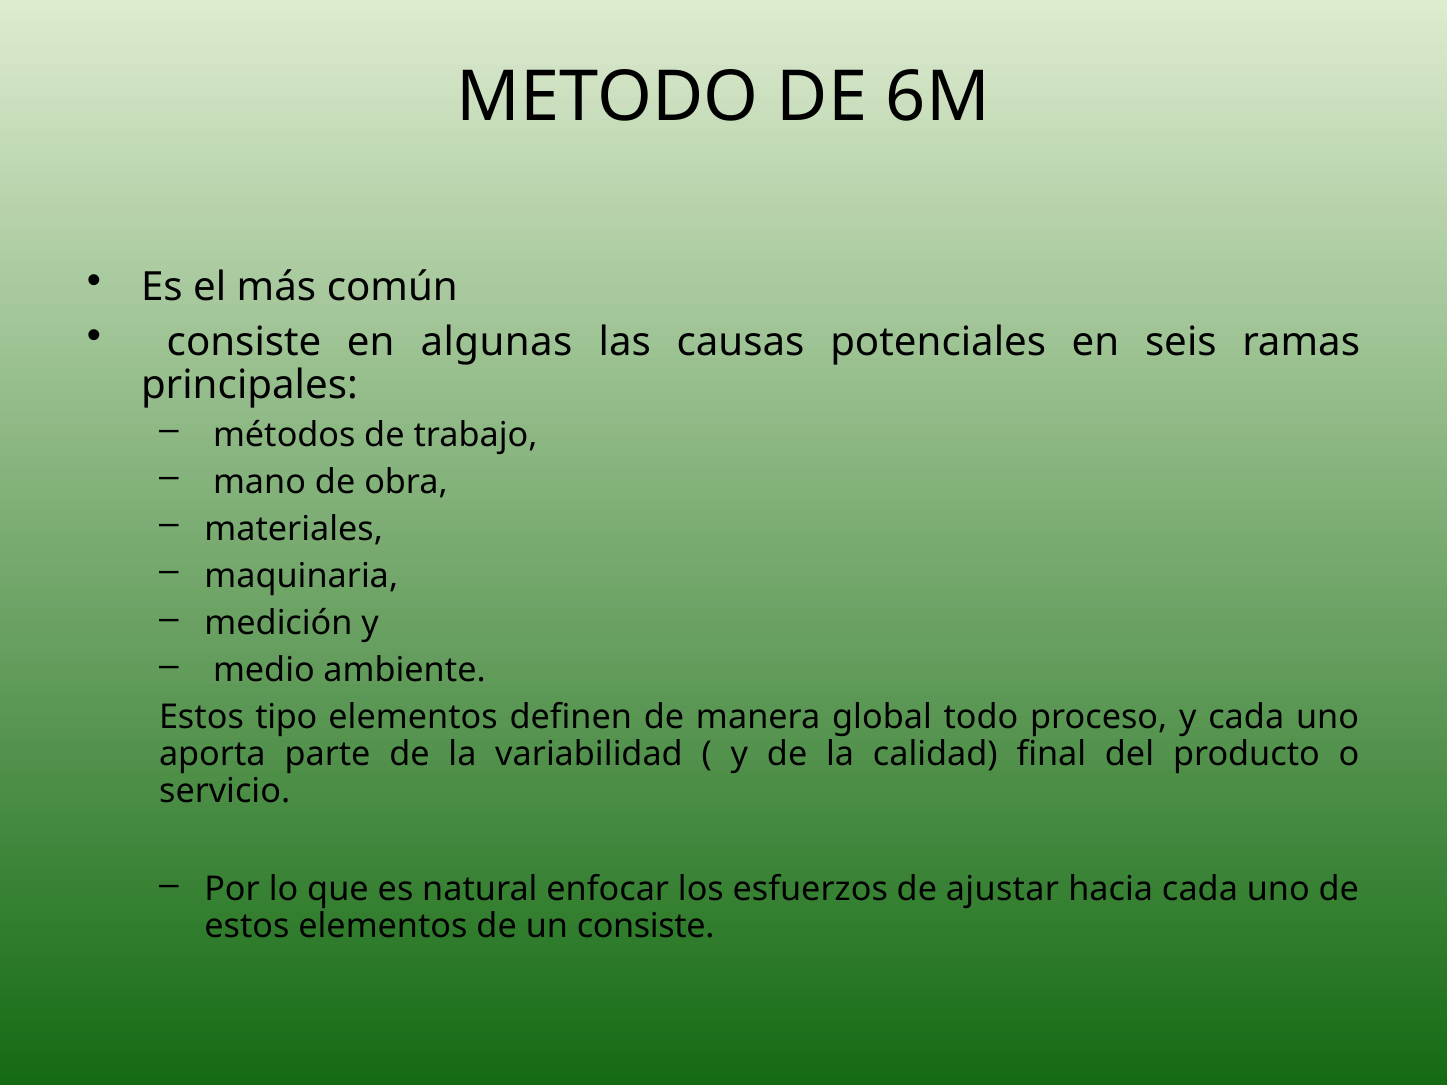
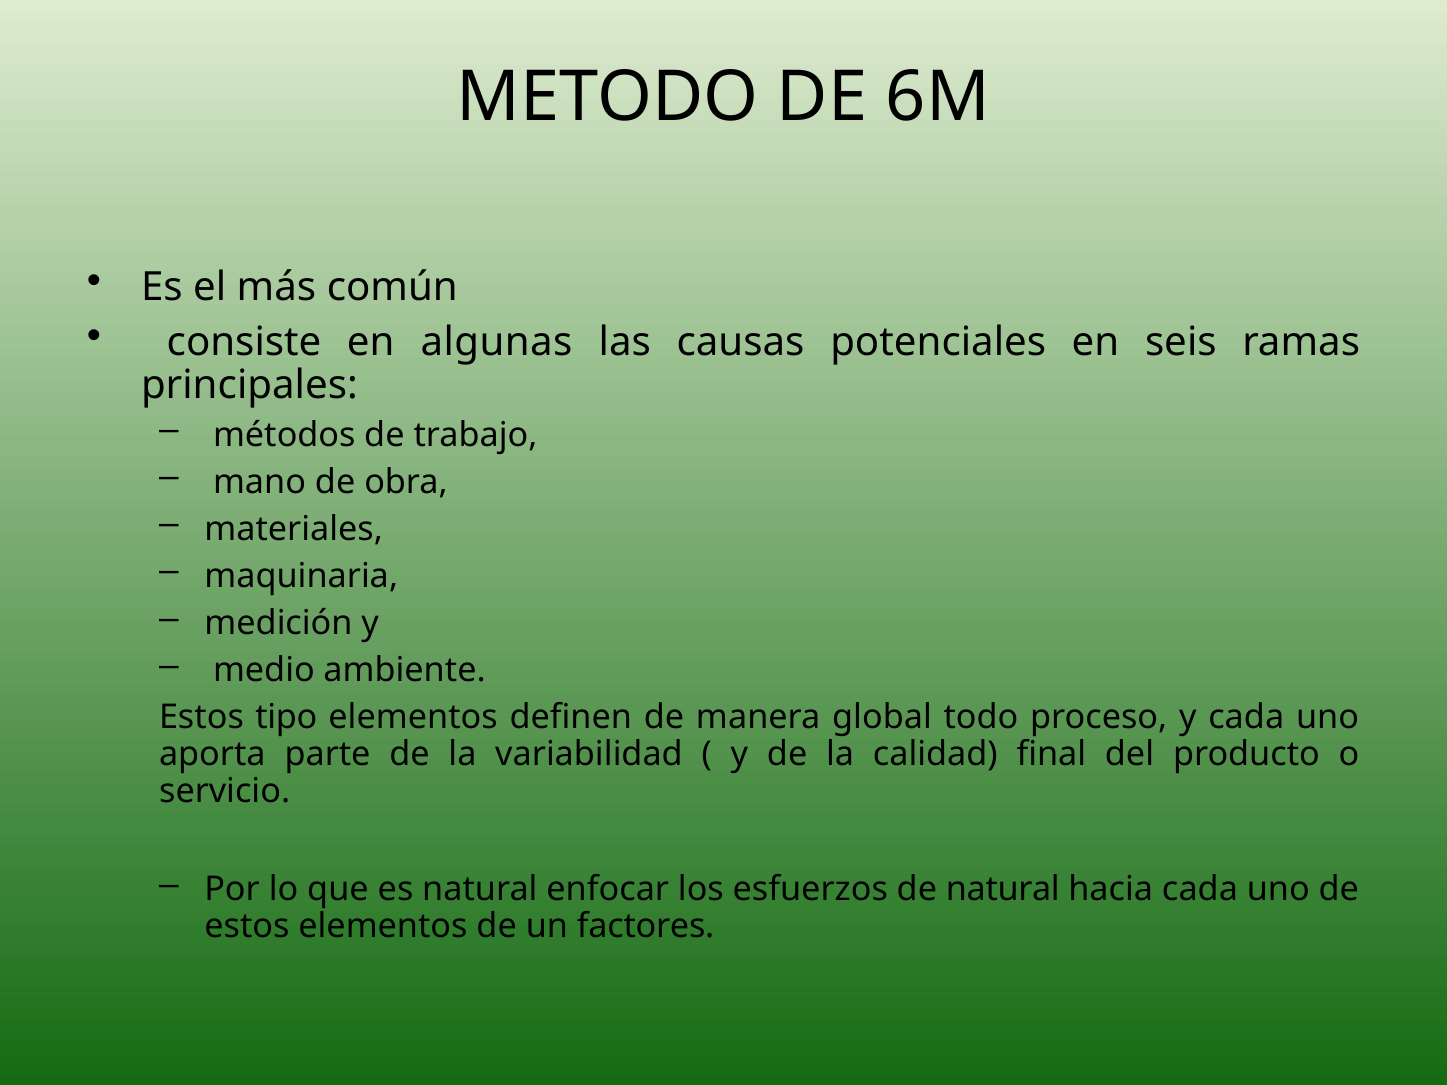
de ajustar: ajustar -> natural (1003, 890)
un consiste: consiste -> factores (646, 927)
